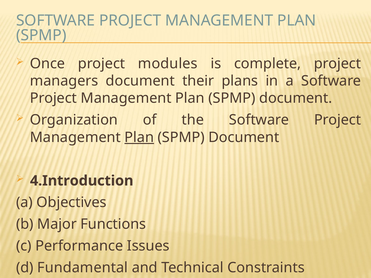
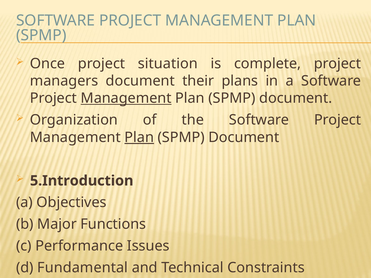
modules: modules -> situation (168, 64)
Management underline: none -> present (126, 98)
4.Introduction: 4.Introduction -> 5.Introduction (82, 181)
